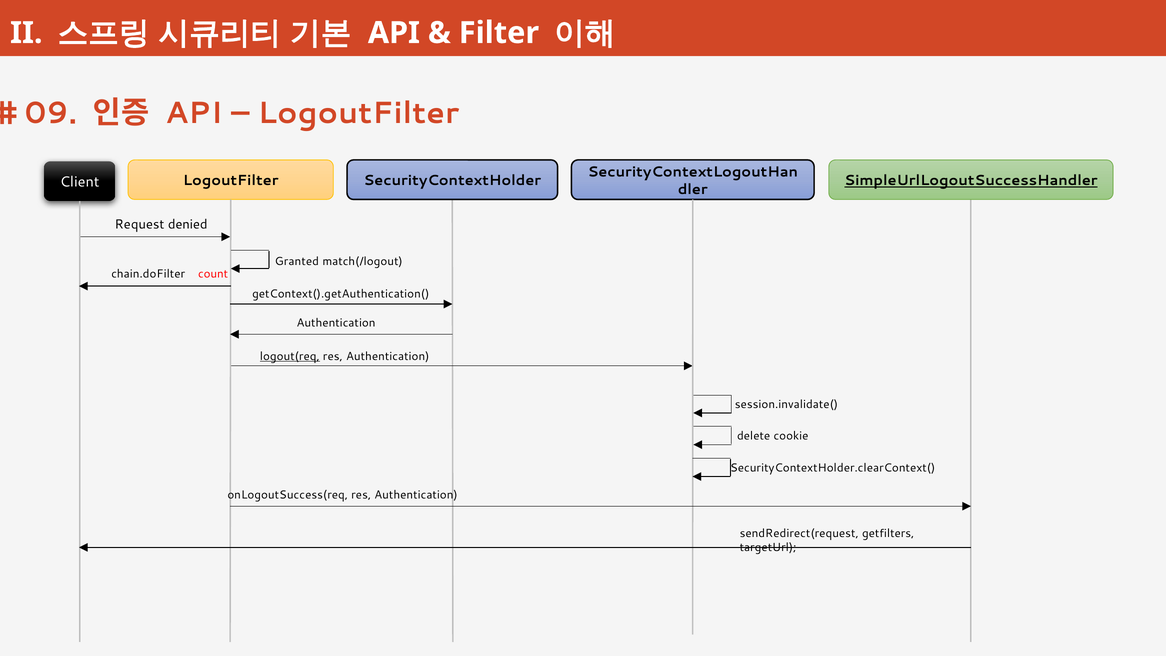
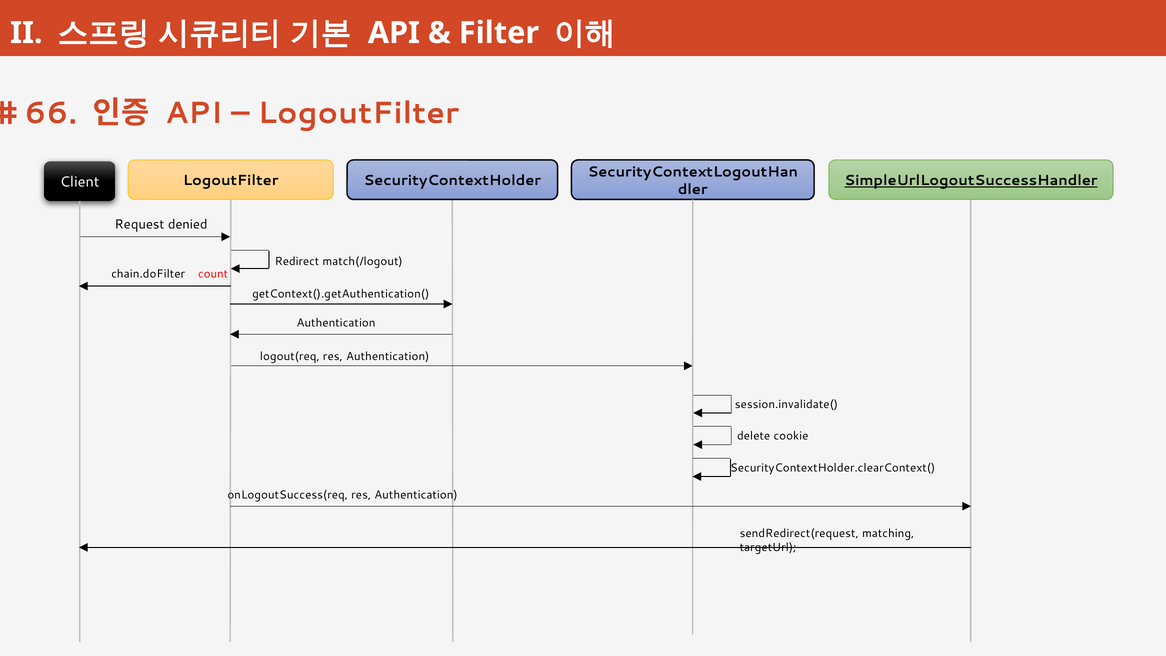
09: 09 -> 66 (51, 113)
Granted: Granted -> Redirect (297, 261)
logout(req underline: present -> none (290, 356)
getfilters: getfilters -> matching (888, 533)
